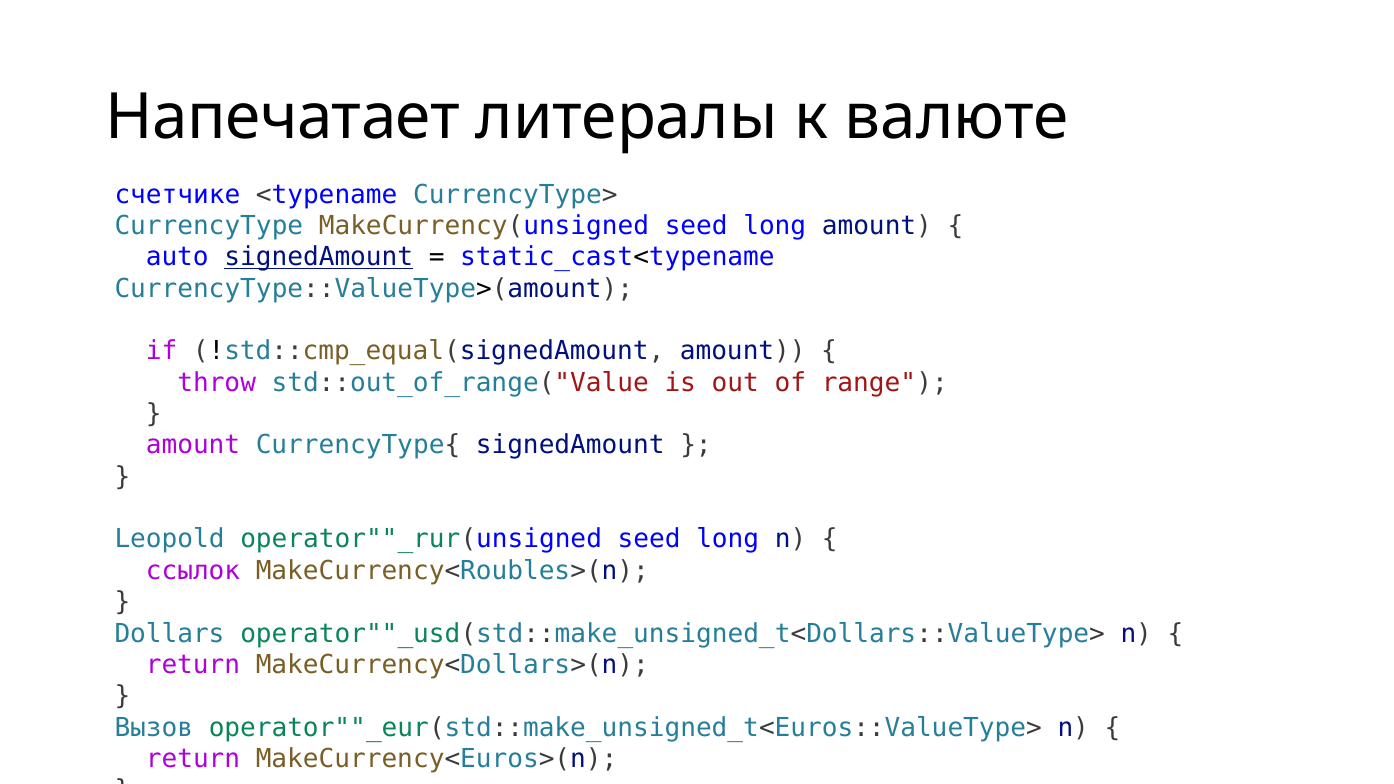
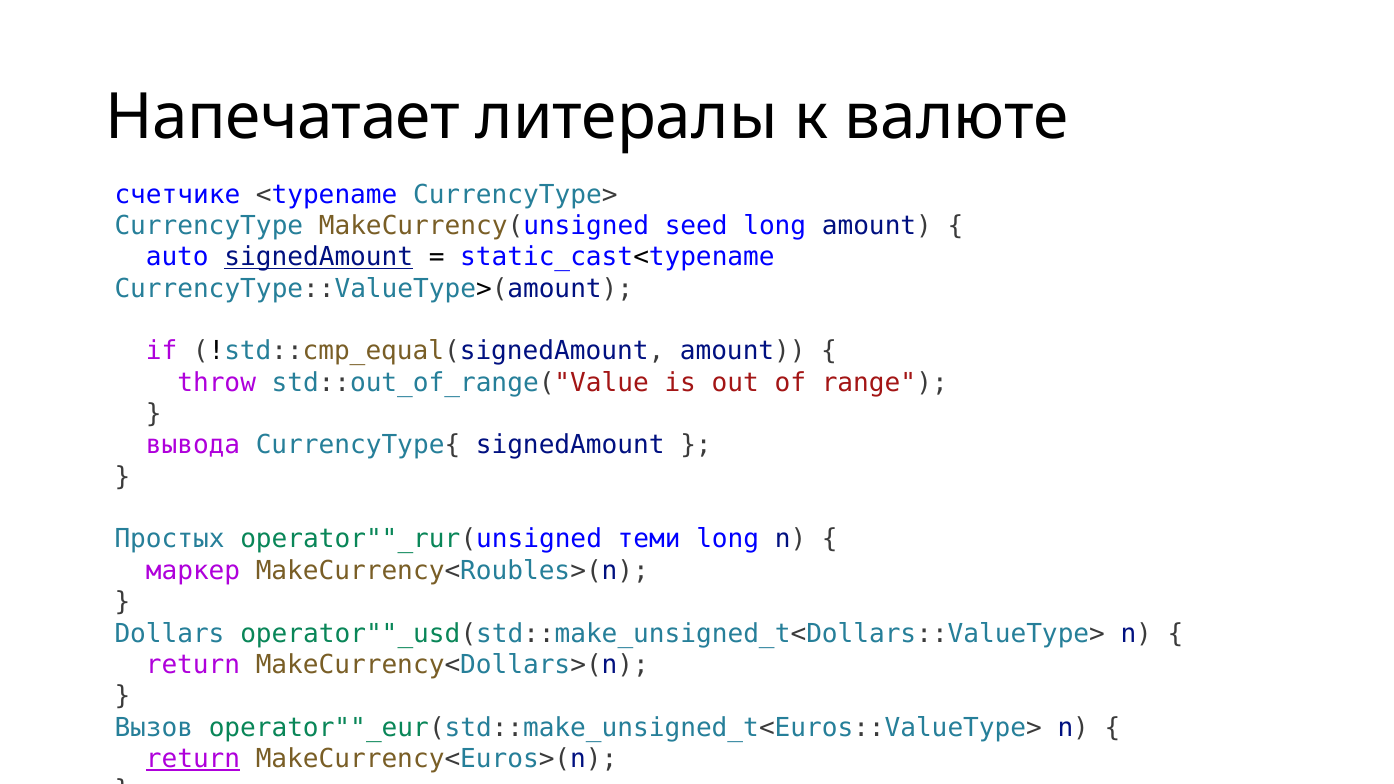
amount: amount -> вывода (193, 445)
Leopold: Leopold -> Простых (170, 539)
operator""_rur(unsigned seed: seed -> теми (649, 539)
ссылок: ссылок -> маркер (193, 571)
return underline: none -> present (193, 759)
